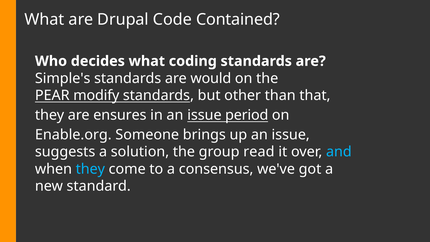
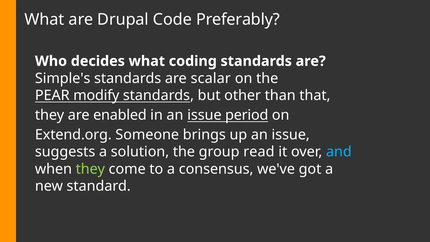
Contained: Contained -> Preferably (238, 19)
would: would -> scalar (211, 78)
ensures: ensures -> enabled (120, 115)
Enable.org: Enable.org -> Extend.org (73, 135)
they colour: light blue -> light green (90, 169)
